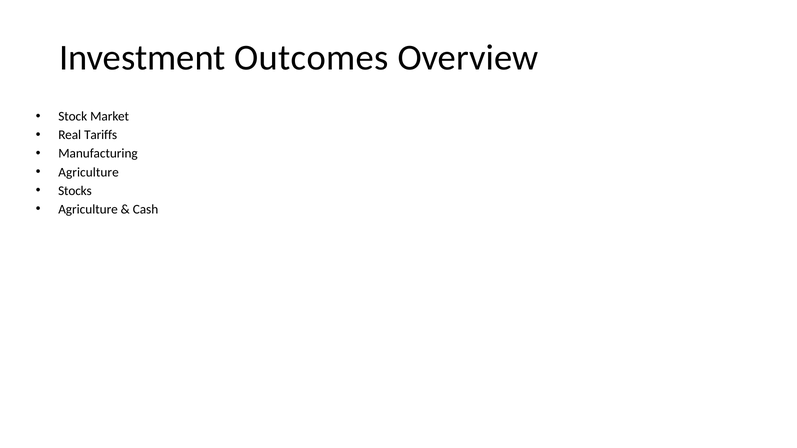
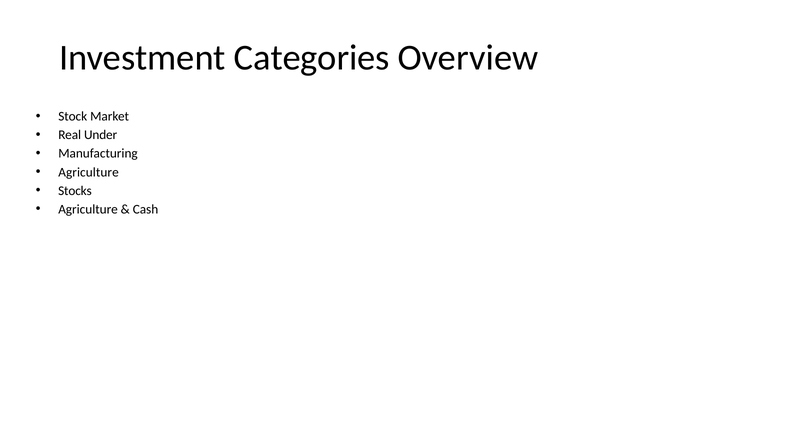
Outcomes: Outcomes -> Categories (312, 58)
Tariffs: Tariffs -> Under (101, 135)
